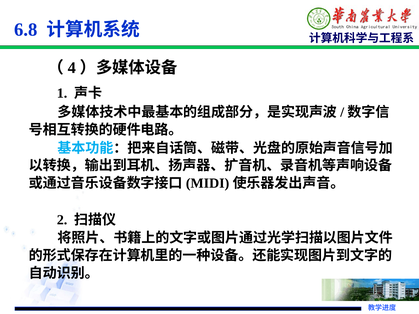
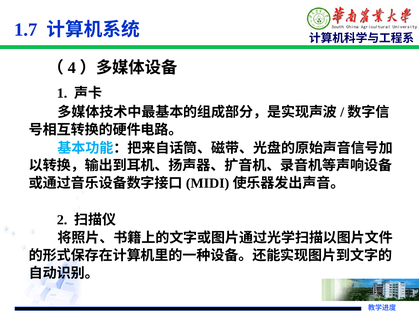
6.8: 6.8 -> 1.7 (26, 30)
